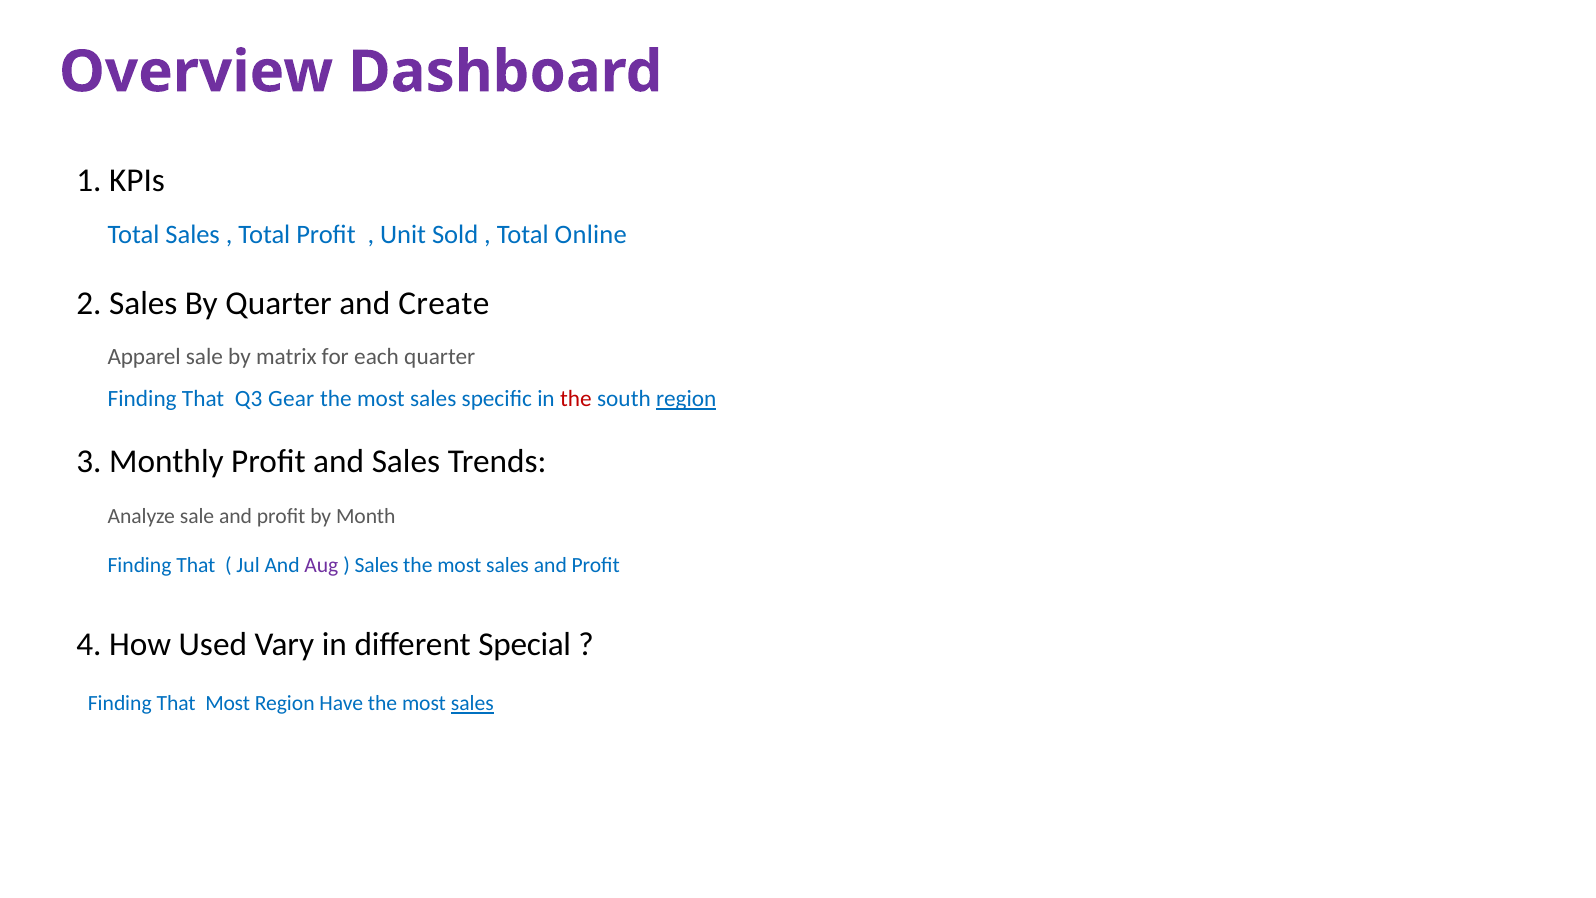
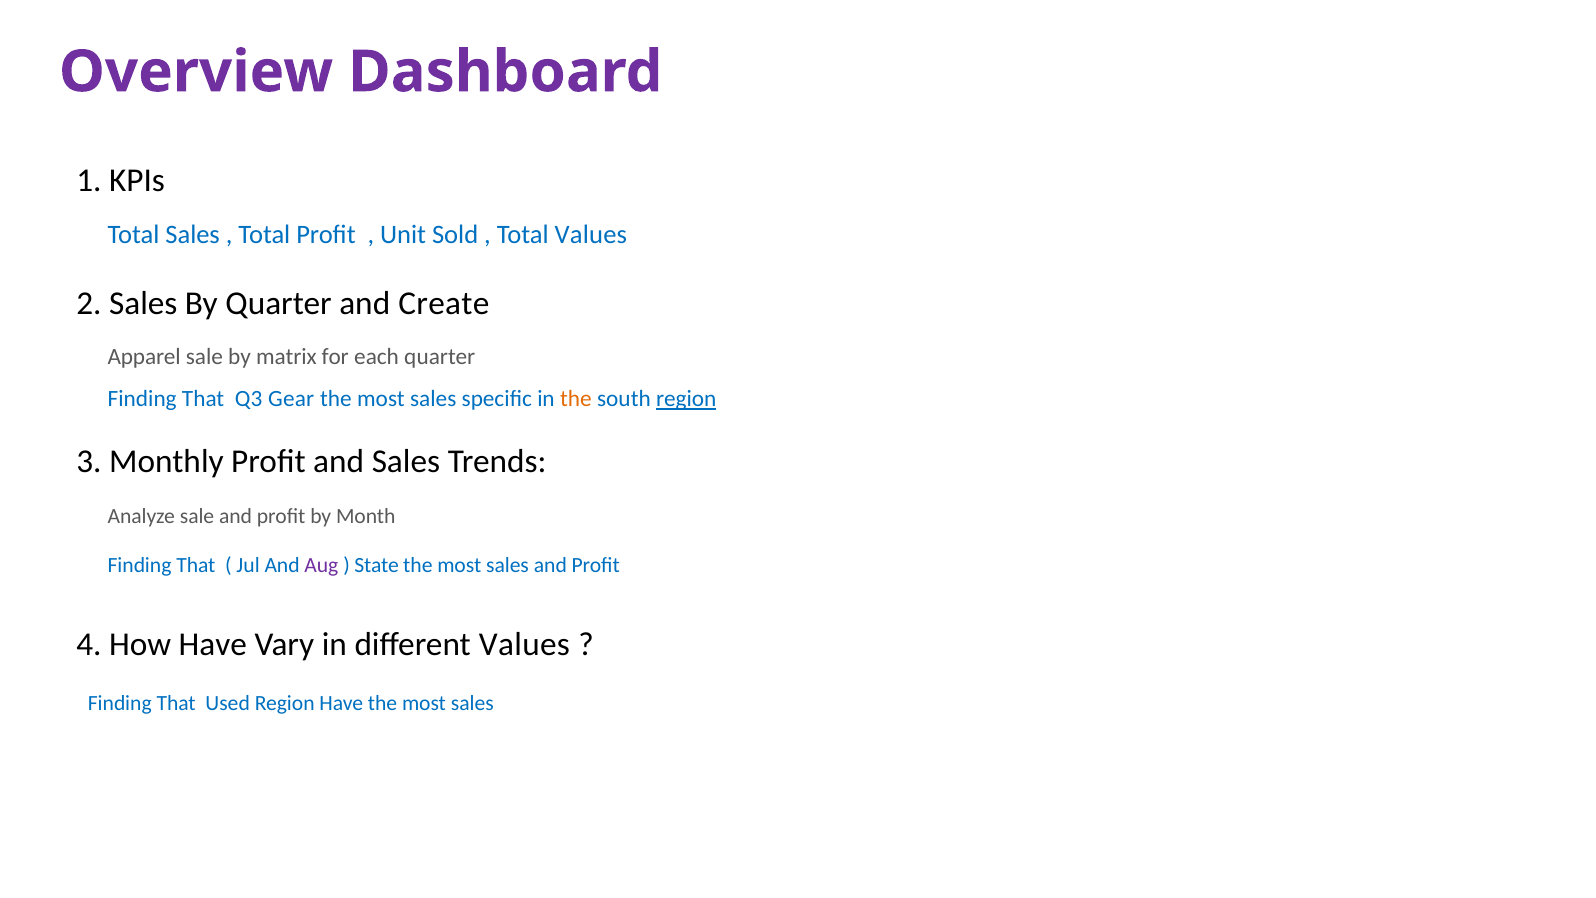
Total Online: Online -> Values (591, 235)
the colour: red -> orange (576, 399)
Sales: Sales -> State (377, 565)
How Used: Used -> Have (213, 644)
different Special: Special -> Values (524, 644)
That Most: Most -> Used (228, 703)
sales underline: present -> none (472, 703)
